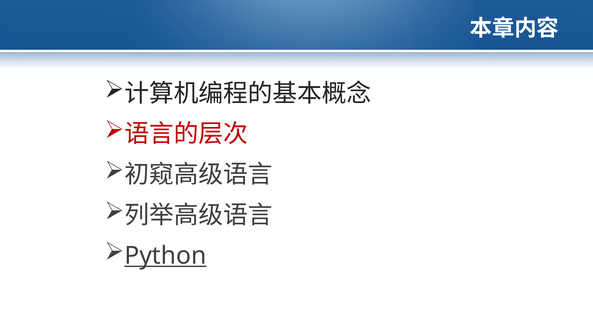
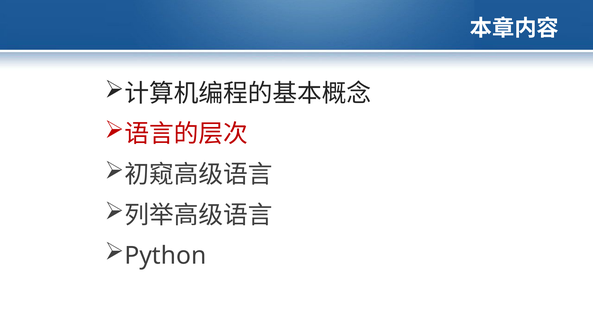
Python underline: present -> none (165, 255)
